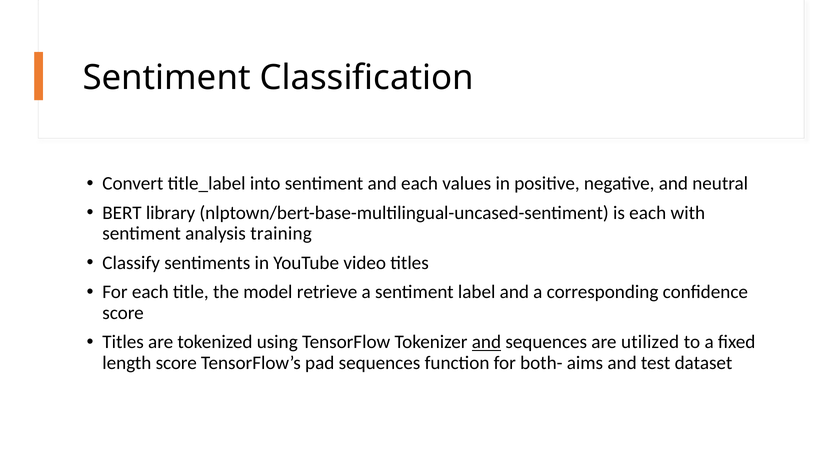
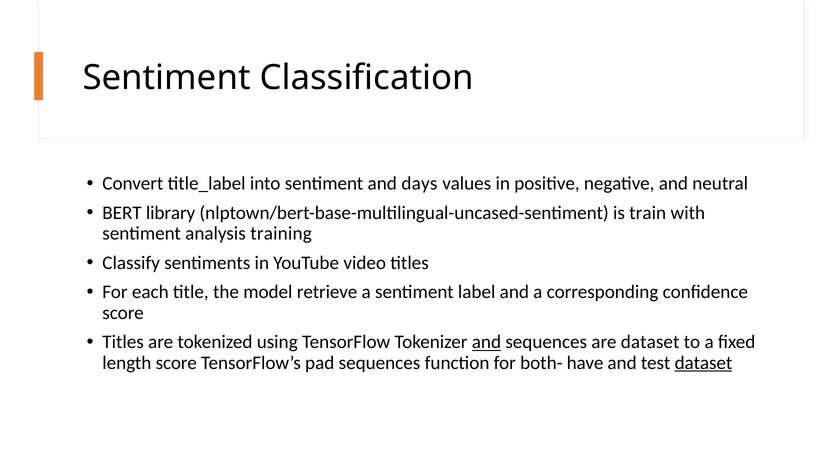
and each: each -> days (419, 184)
is each: each -> train (648, 213)
are utilized: utilized -> dataset (650, 342)
aims: aims -> have (585, 363)
dataset underline: none -> present (703, 363)
